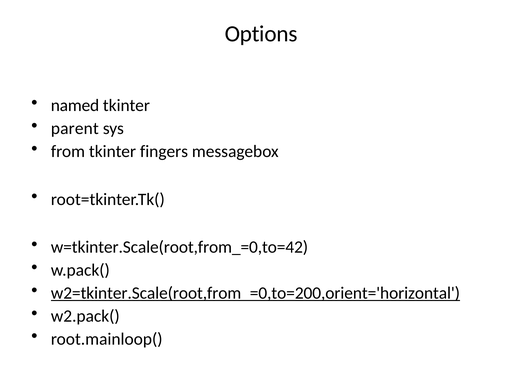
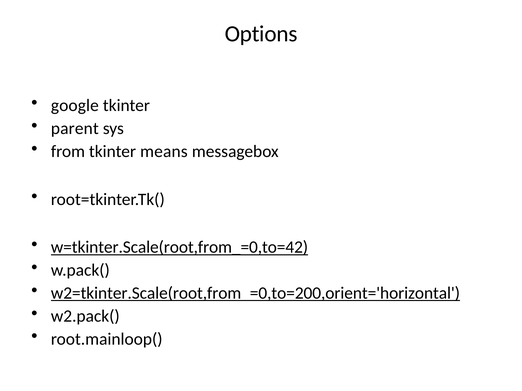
named: named -> google (75, 106)
fingers: fingers -> means (164, 152)
w=tkinter.Scale(root,from_=0,to=42 underline: none -> present (180, 248)
